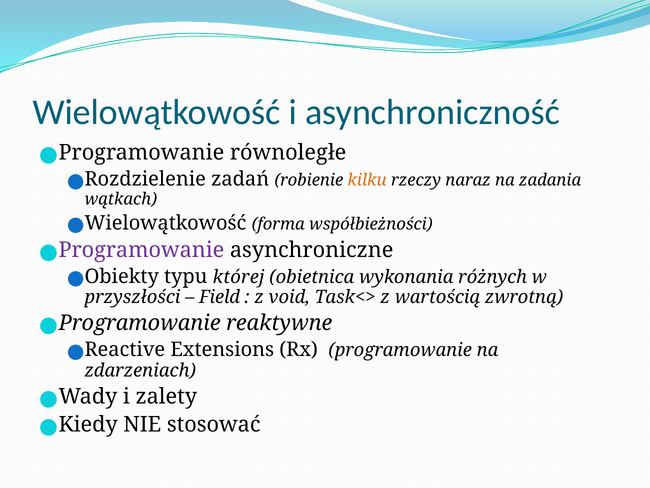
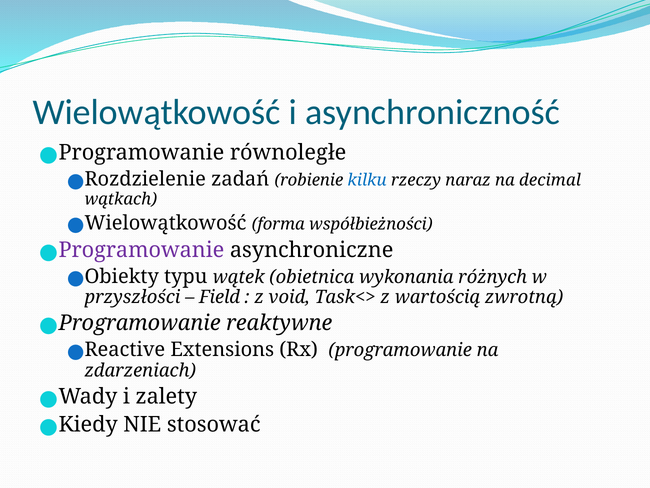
kilku colour: orange -> blue (367, 180)
zadania: zadania -> decimal (550, 180)
której: której -> wątek (239, 277)
